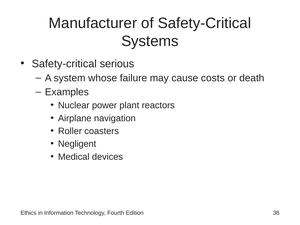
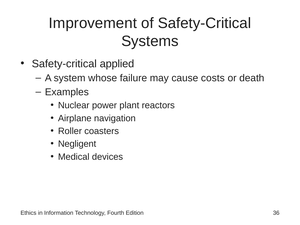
Manufacturer: Manufacturer -> Improvement (93, 23)
serious: serious -> applied (117, 64)
